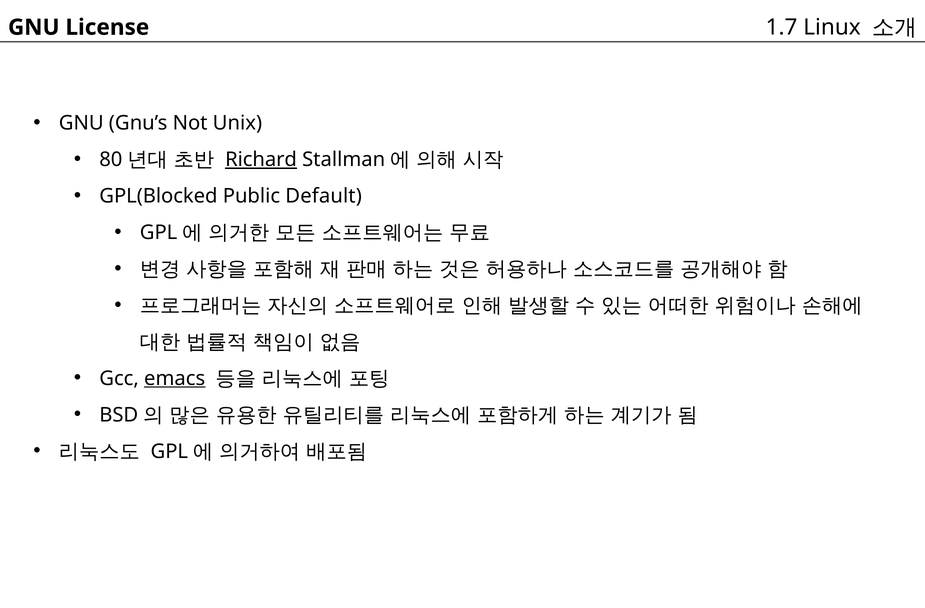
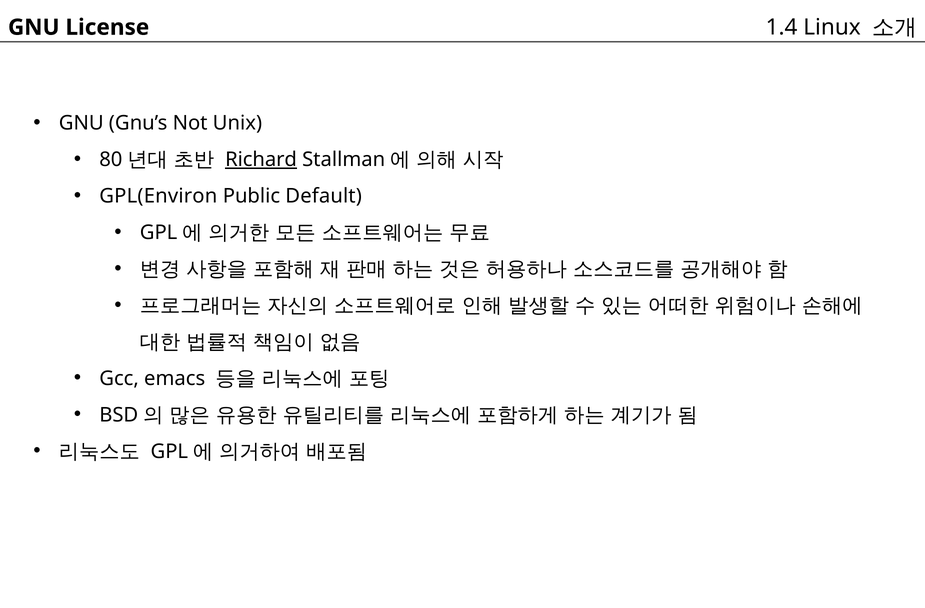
1.7: 1.7 -> 1.4 (782, 27)
GPL(Blocked: GPL(Blocked -> GPL(Environ (158, 196)
emacs underline: present -> none (175, 378)
